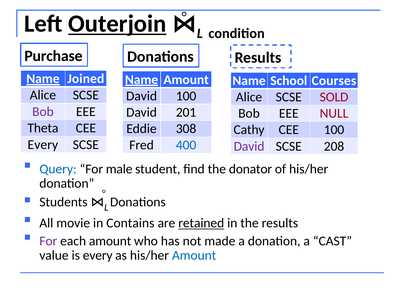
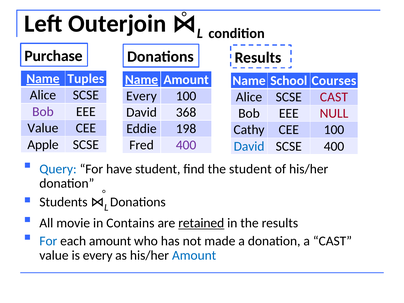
Outerjoin underline: present -> none (117, 24)
Joined: Joined -> Tuples (86, 79)
David: David -> Every (141, 96)
SCSE SOLD: SOLD -> CAST (334, 97)
201: 201 -> 368 (186, 112)
Theta: Theta -> Value (43, 128)
308: 308 -> 198 (186, 129)
Every: Every -> Apple (43, 145)
400 colour: blue -> purple (186, 145)
David colour: purple -> blue (249, 146)
SCSE 208: 208 -> 400 (334, 146)
male: male -> have (119, 169)
the donator: donator -> student (250, 169)
For colour: purple -> blue (48, 241)
